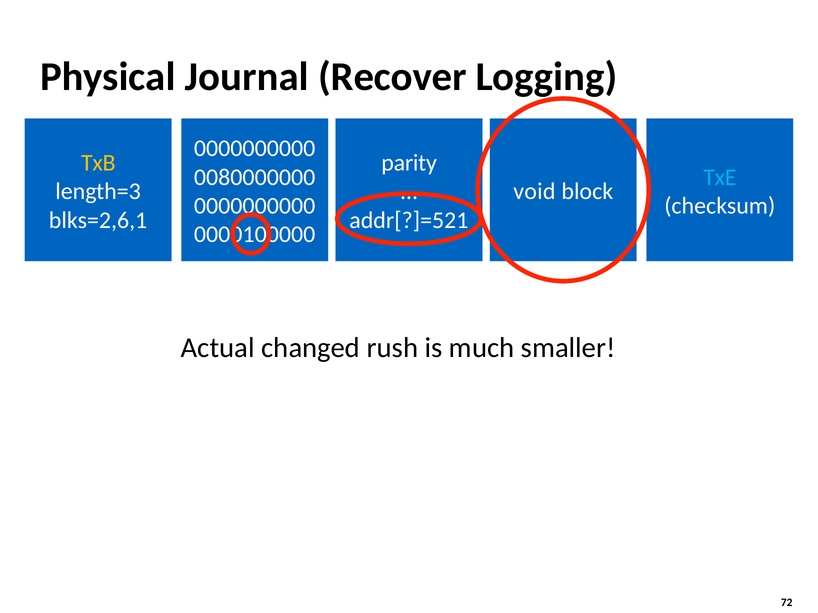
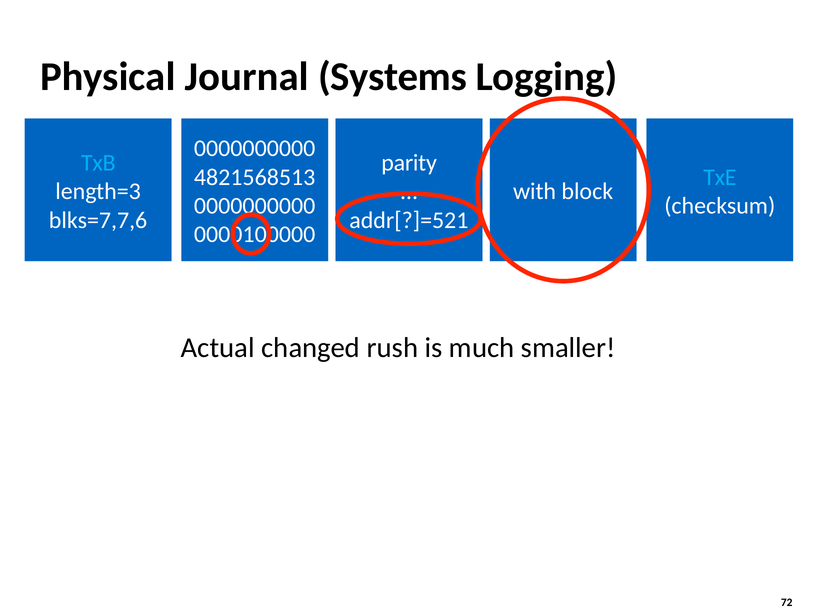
Recover: Recover -> Systems (393, 77)
TxB colour: yellow -> light blue (98, 163)
0080000000: 0080000000 -> 4821568513 (255, 177)
void: void -> with (535, 192)
blks=2,6,1: blks=2,6,1 -> blks=7,7,6 (98, 220)
